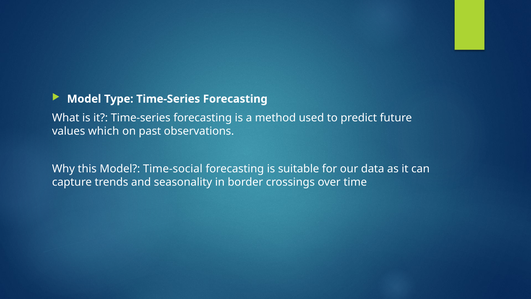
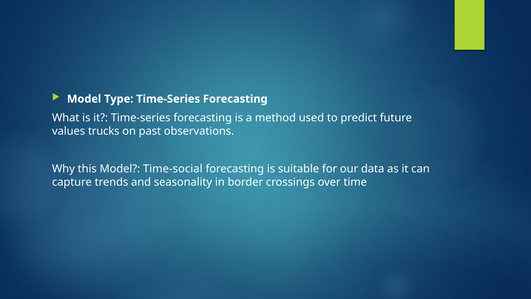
which: which -> trucks (104, 131)
